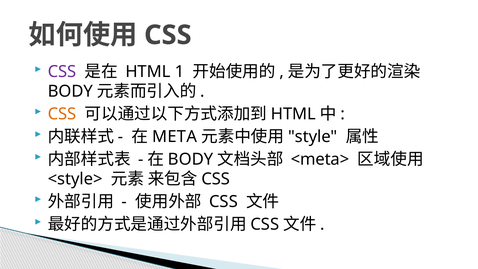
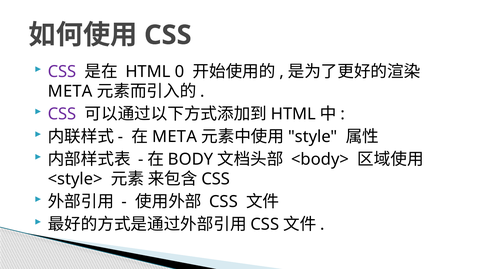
1: 1 -> 0 (180, 72)
BODY: BODY -> META (70, 91)
CSS colour: orange -> purple (62, 114)
<meta>: <meta> -> <body> (320, 159)
